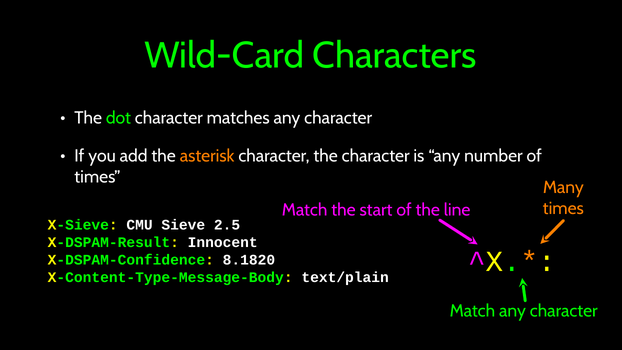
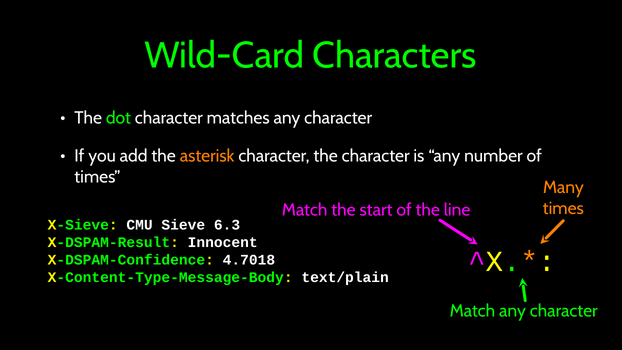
2.5: 2.5 -> 6.3 (227, 225)
8.1820: 8.1820 -> 4.7018 (249, 260)
